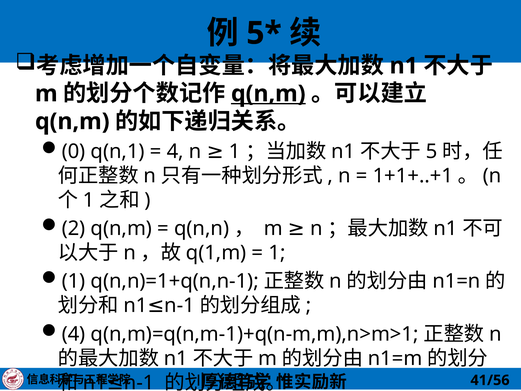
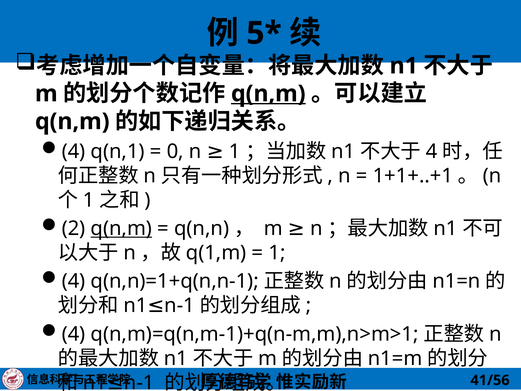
0: 0 -> 4 (74, 151)
4: 4 -> 0 (175, 151)
5: 5 -> 4 (431, 151)
q(n,m underline: none -> present (121, 228)
1: 1 -> 4 (74, 281)
